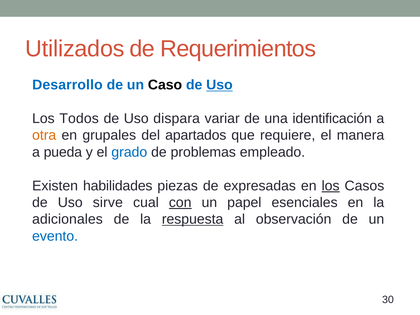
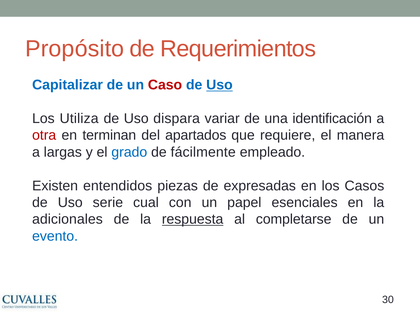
Utilizados: Utilizados -> Propósito (75, 49)
Desarrollo: Desarrollo -> Capitalizar (67, 85)
Caso colour: black -> red (165, 85)
Todos: Todos -> Utiliza (79, 119)
otra colour: orange -> red (44, 135)
grupales: grupales -> terminan (109, 135)
pueda: pueda -> largas (63, 152)
problemas: problemas -> fácilmente (203, 152)
habilidades: habilidades -> entendidos (118, 186)
los underline: present -> none (331, 186)
sirve: sirve -> serie (108, 203)
con underline: present -> none (180, 203)
observación: observación -> completarse (294, 219)
